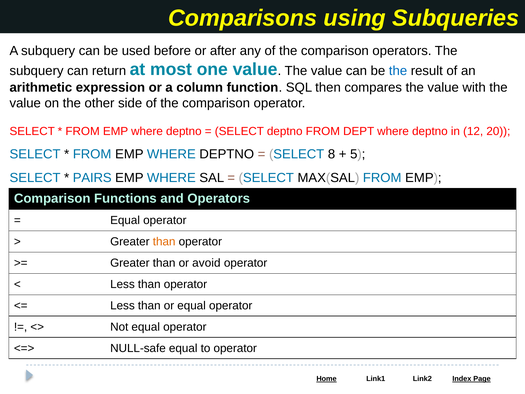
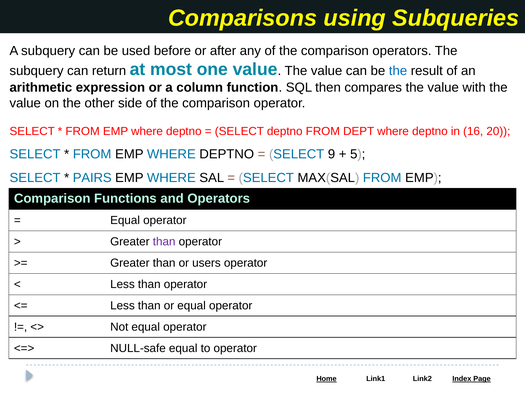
12: 12 -> 16 (473, 131)
8: 8 -> 9 (332, 154)
than colour: orange -> purple (164, 242)
avoid: avoid -> users (206, 263)
